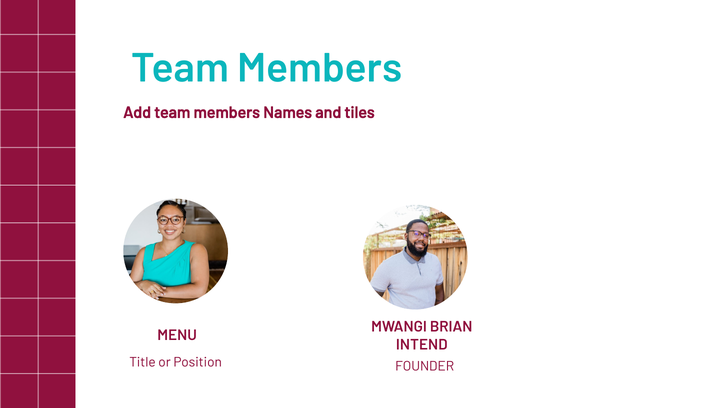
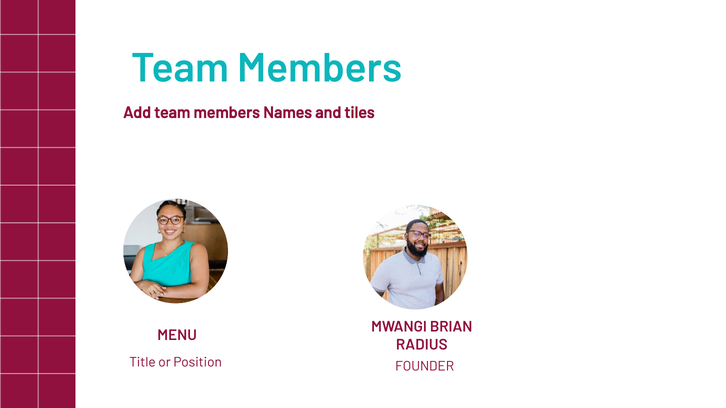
INTEND: INTEND -> RADIUS (422, 345)
